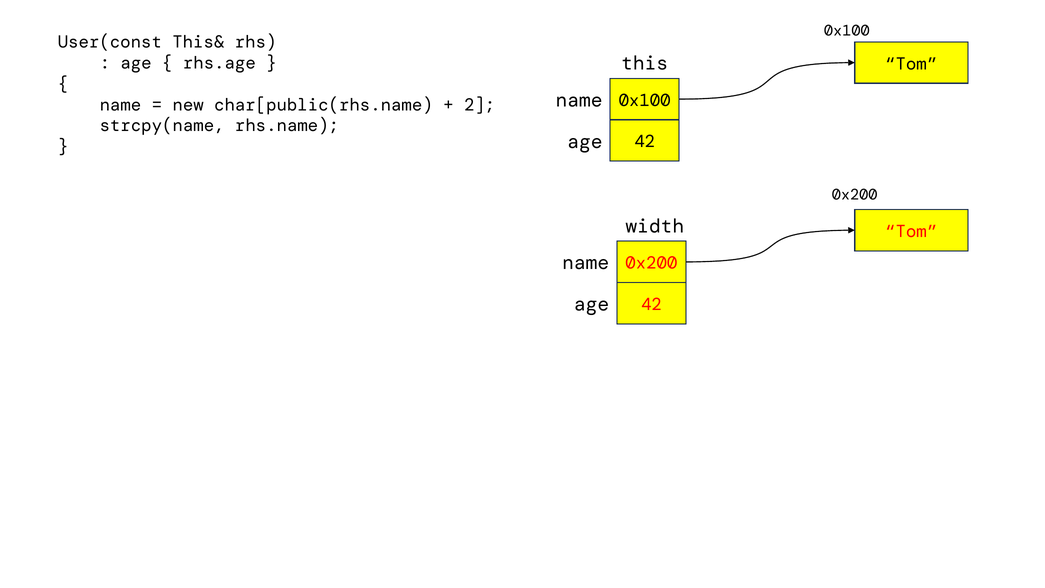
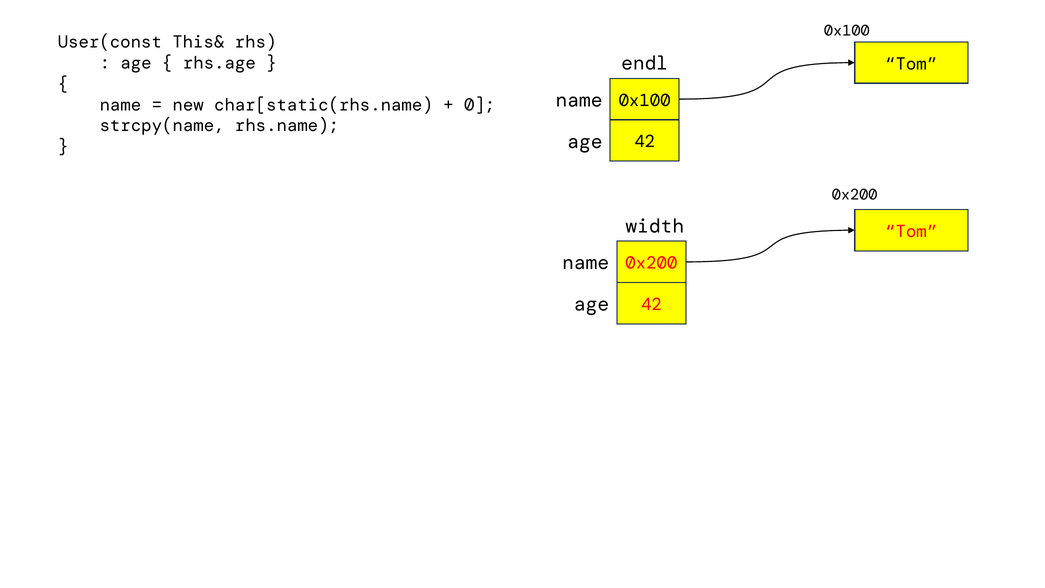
this: this -> endl (645, 63)
char[public(rhs.name: char[public(rhs.name -> char[static(rhs.name (323, 105)
2: 2 -> 0 (480, 105)
